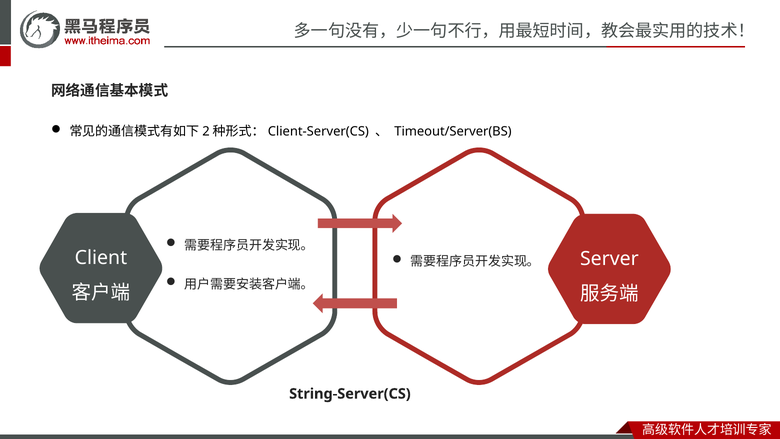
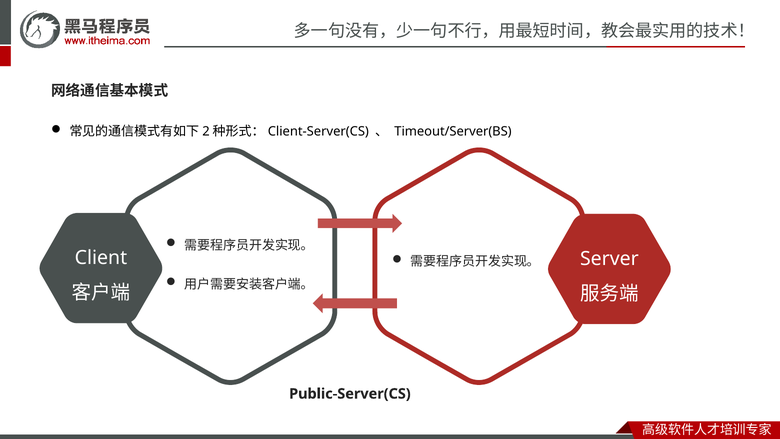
String-Server(CS: String-Server(CS -> Public-Server(CS (350, 394)
